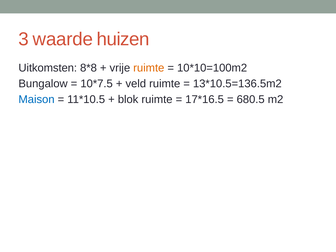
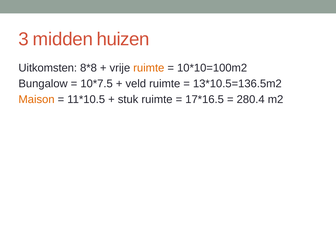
waarde: waarde -> midden (63, 39)
Maison colour: blue -> orange (37, 99)
blok: blok -> stuk (128, 99)
680.5: 680.5 -> 280.4 (251, 99)
